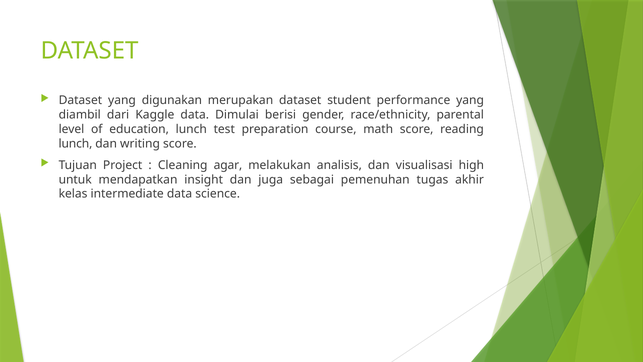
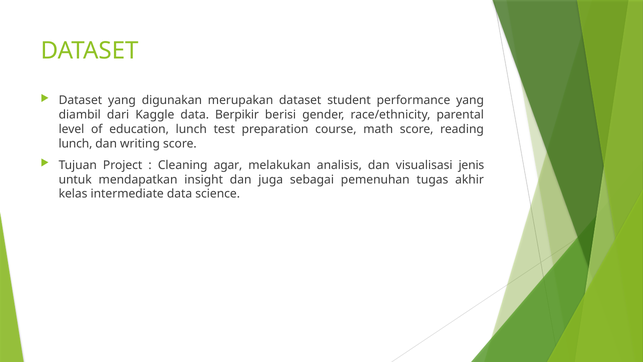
Dimulai: Dimulai -> Berpikir (237, 115)
high: high -> jenis (471, 165)
